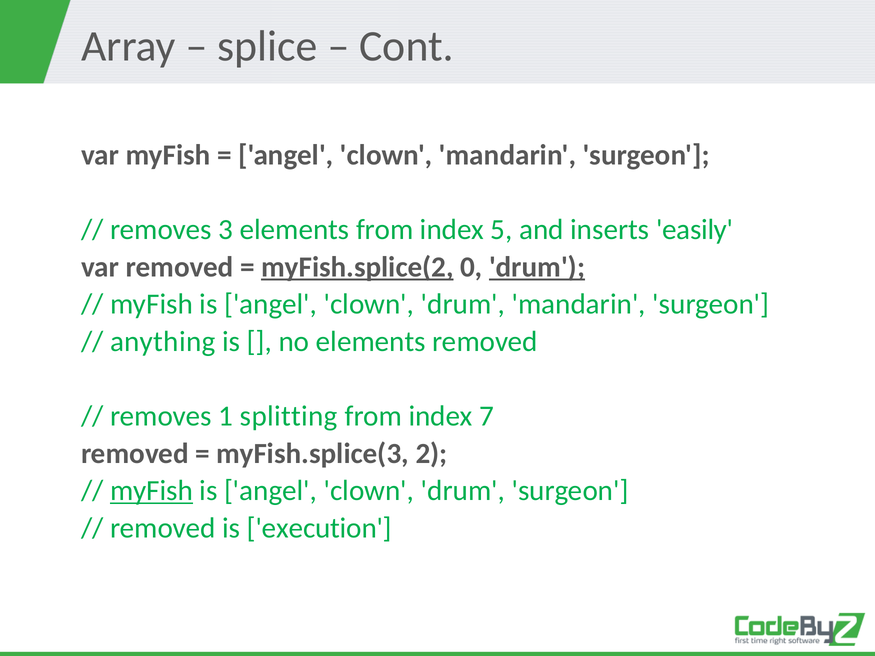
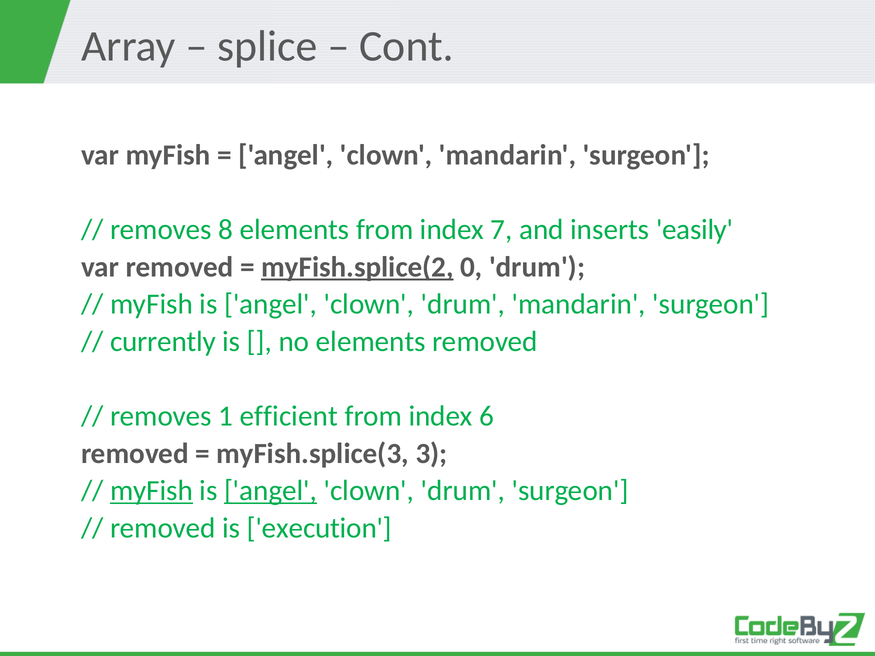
3: 3 -> 8 (226, 230)
5: 5 -> 7 (501, 230)
drum underline: present -> none (537, 267)
anything: anything -> currently (163, 342)
splitting: splitting -> efficient (289, 416)
7: 7 -> 6 (486, 416)
2: 2 -> 3 (431, 454)
angel underline: none -> present (271, 491)
